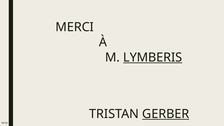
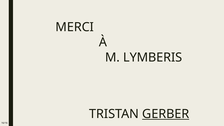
LYMBERIS underline: present -> none (153, 57)
